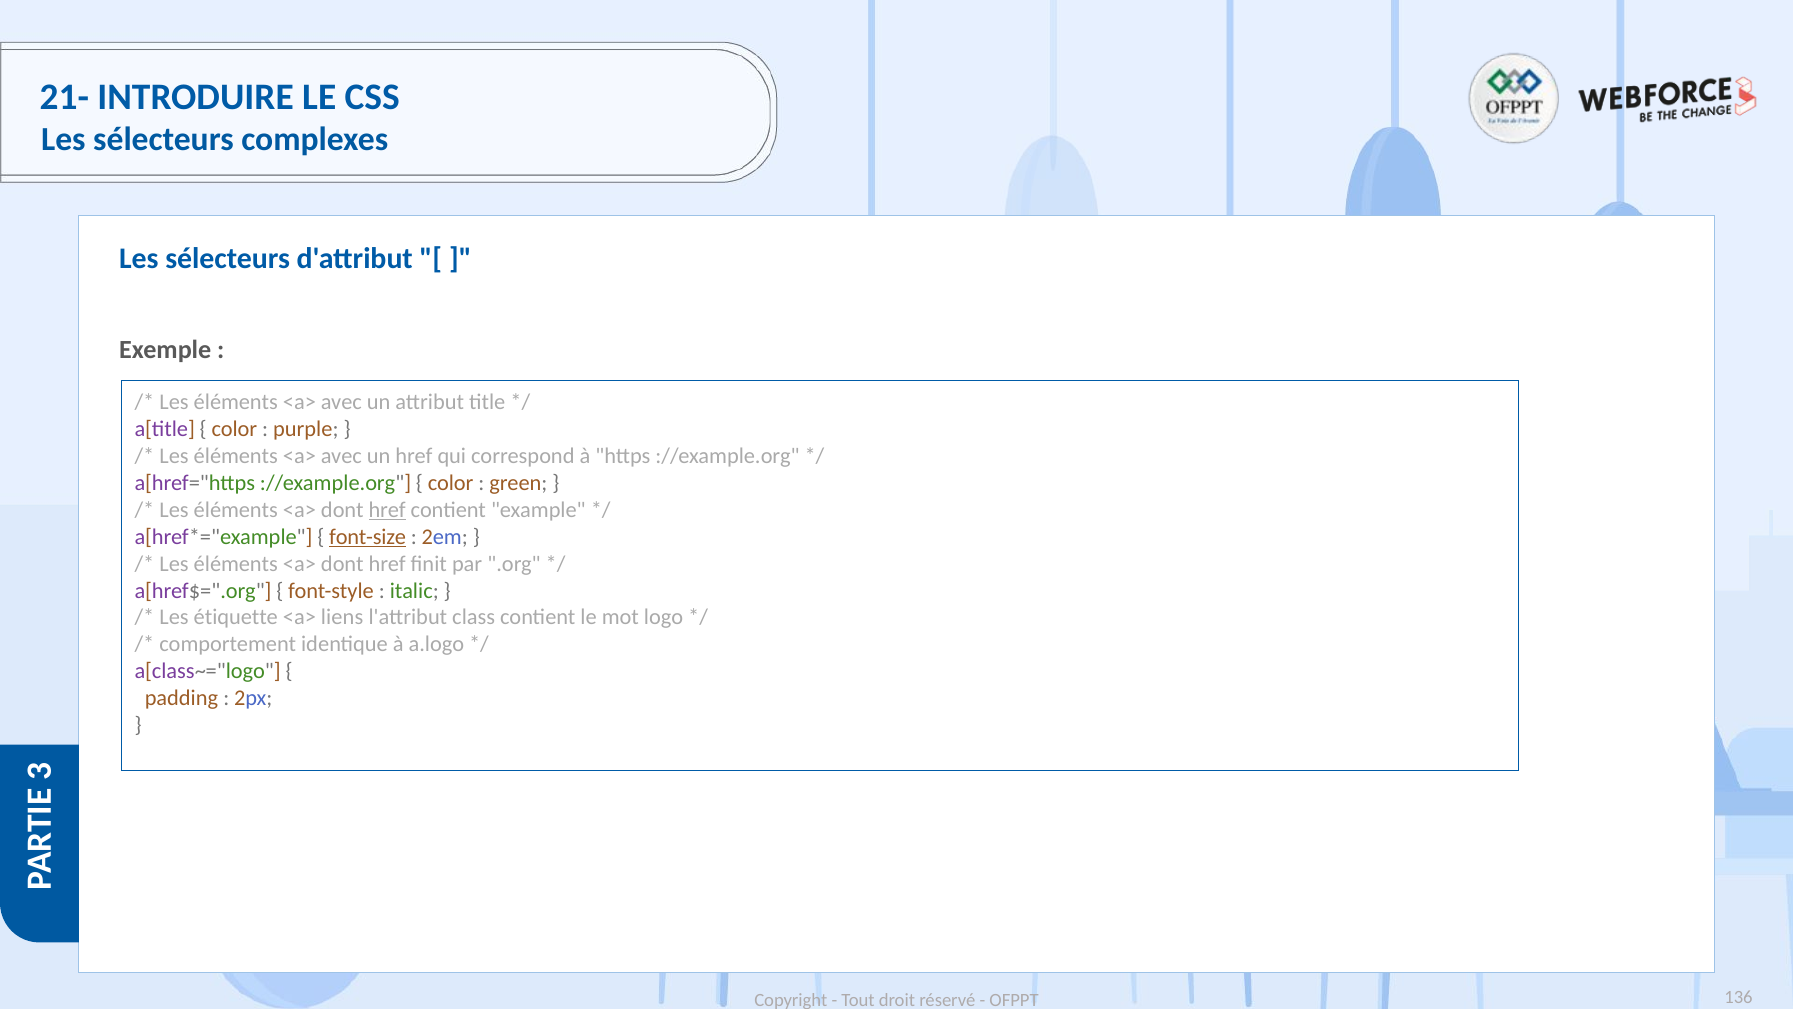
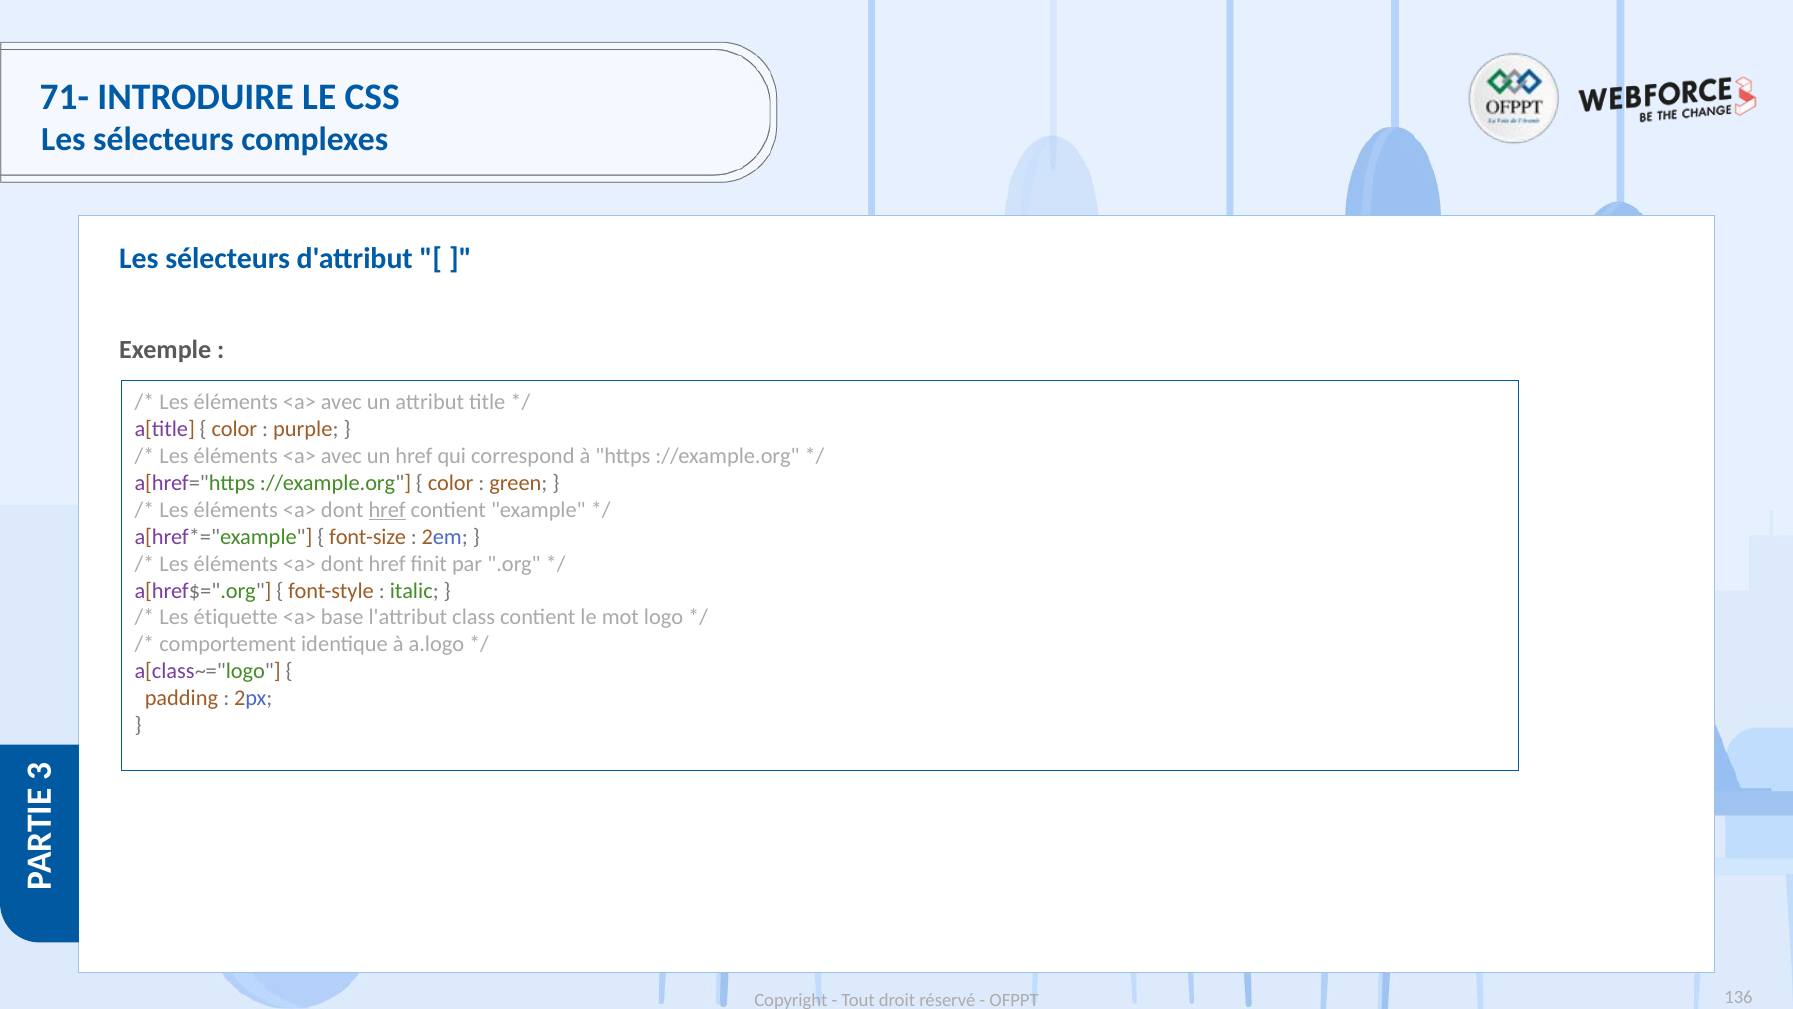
21-: 21- -> 71- (64, 97)
font-size underline: present -> none (368, 537)
liens: liens -> base (342, 617)
